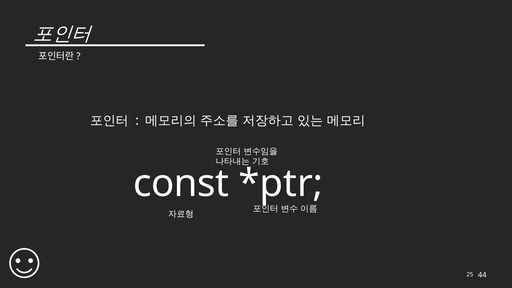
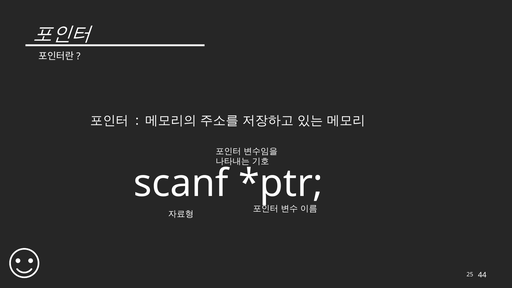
const: const -> scanf (181, 183)
